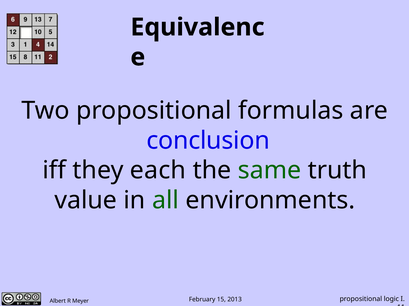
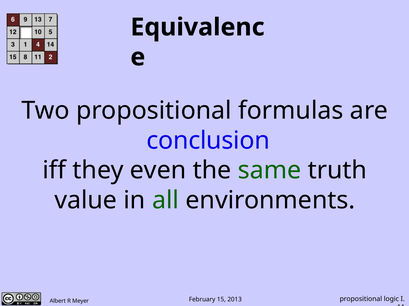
each: each -> even (158, 171)
